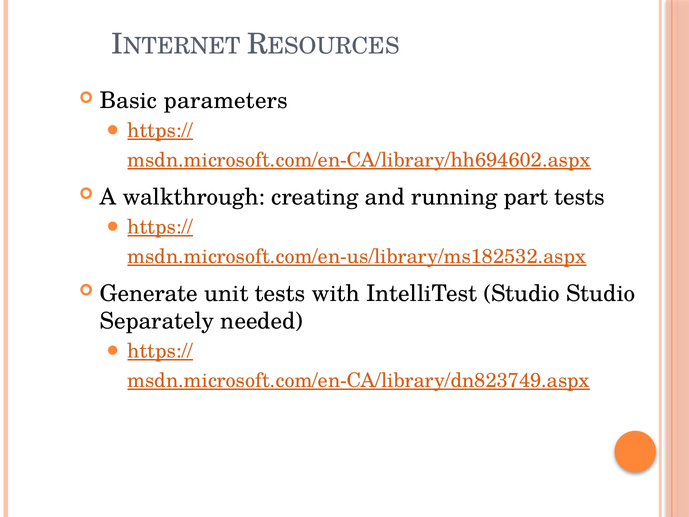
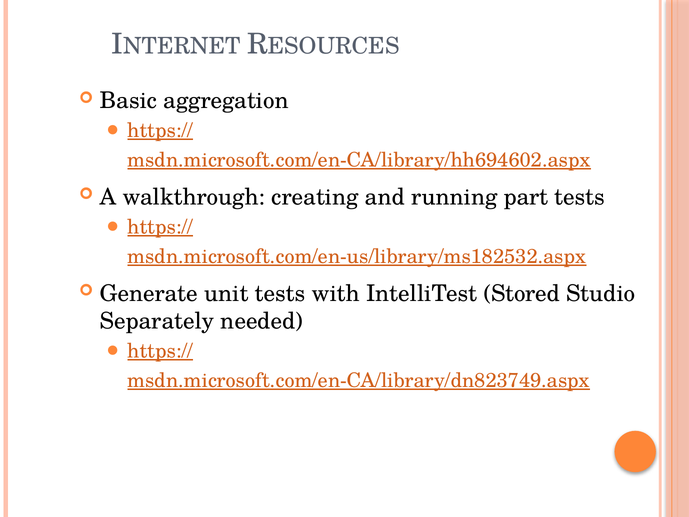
parameters: parameters -> aggregation (226, 101)
IntelliTest Studio: Studio -> Stored (522, 294)
